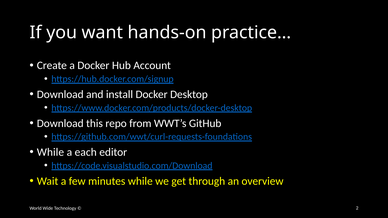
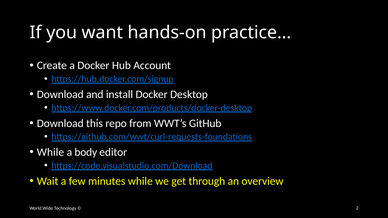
each: each -> body (86, 152)
